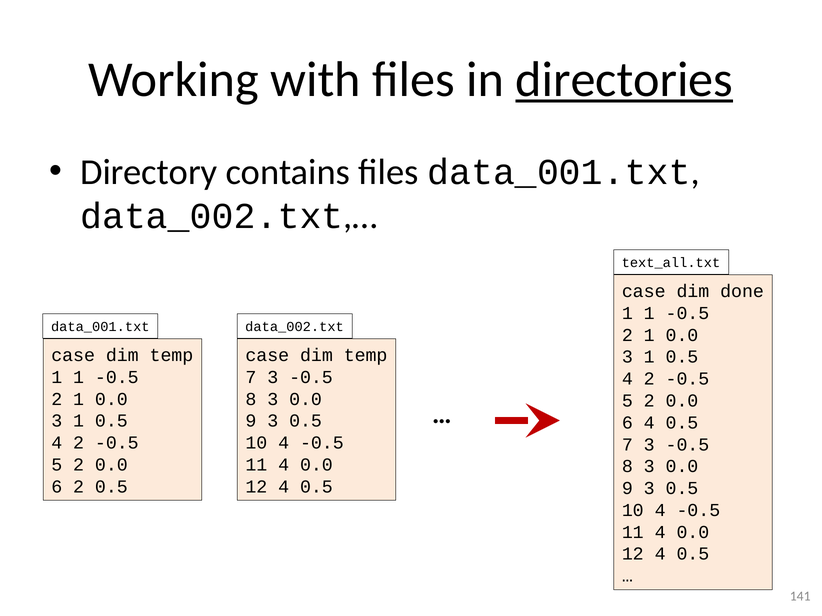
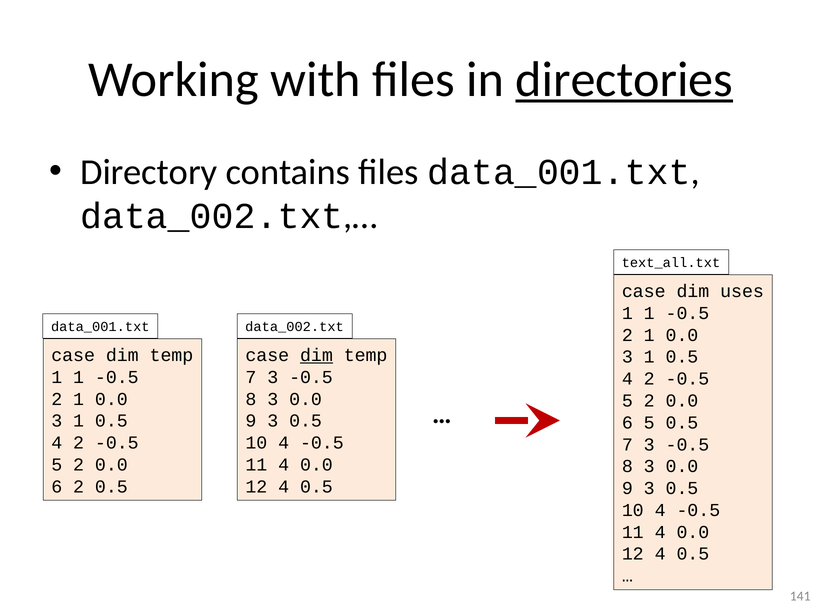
done: done -> uses (742, 291)
dim underline: none -> present (316, 355)
6 4: 4 -> 5 (649, 423)
